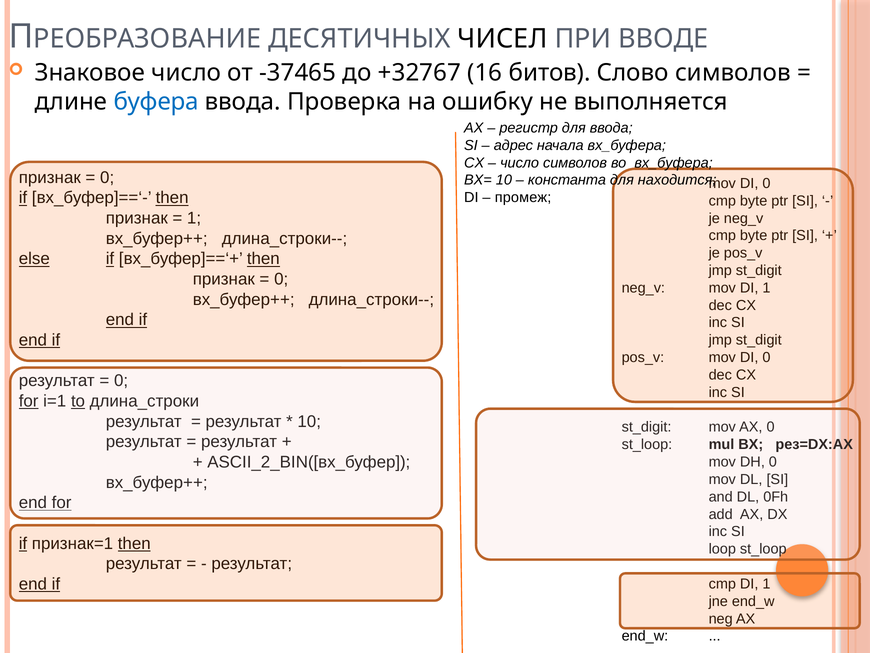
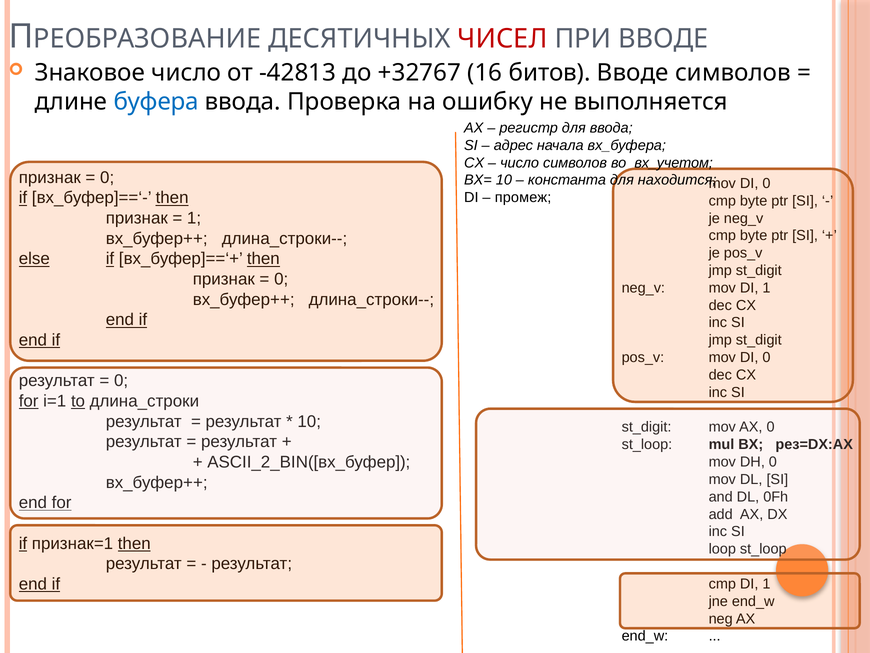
ЧИСЕЛ colour: black -> red (502, 39)
-37465: -37465 -> -42813 (298, 73)
битов Слово: Слово -> Вводе (633, 73)
во вх_буфера: вх_буфера -> вх_учетом (674, 163)
